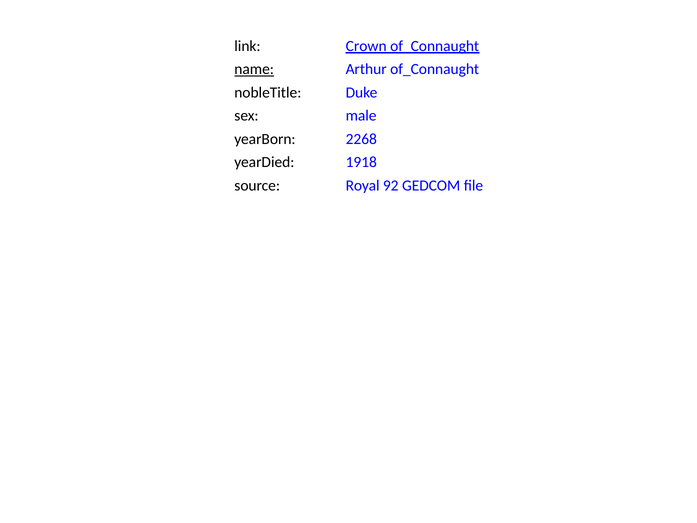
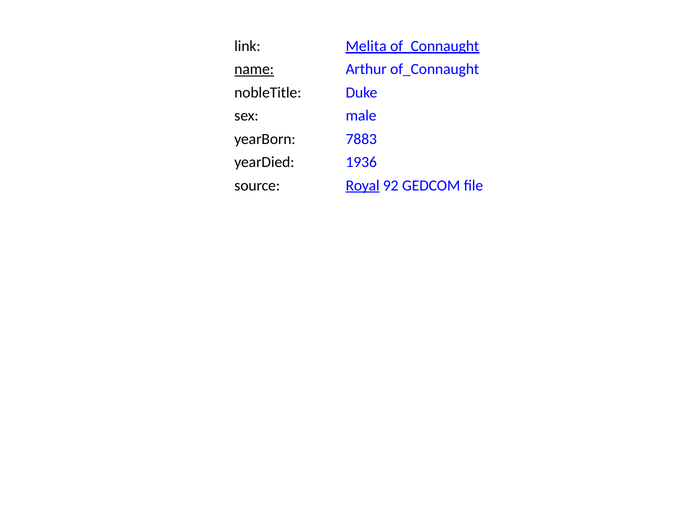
Crown: Crown -> Melita (366, 46)
2268: 2268 -> 7883 (361, 139)
1918: 1918 -> 1936 (361, 162)
Royal underline: none -> present (363, 185)
